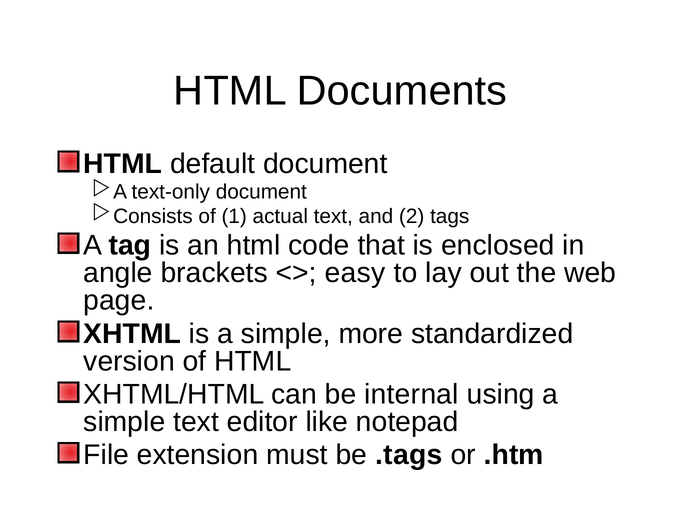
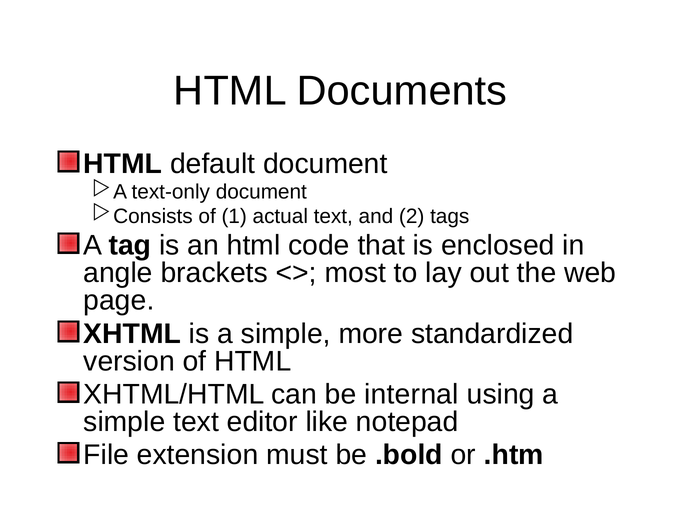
easy: easy -> most (355, 273)
.tags: .tags -> .bold (409, 455)
